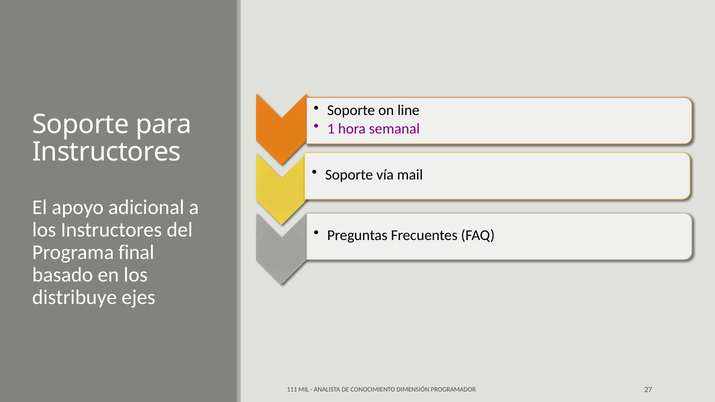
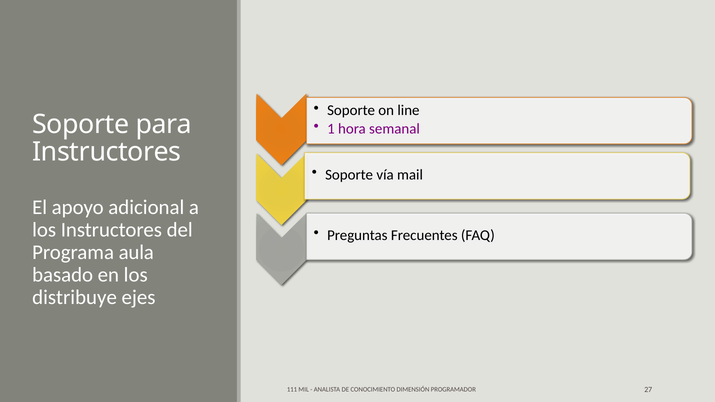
final: final -> aula (136, 252)
